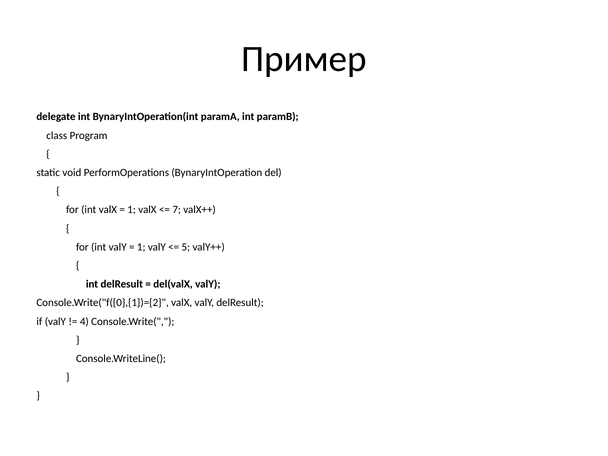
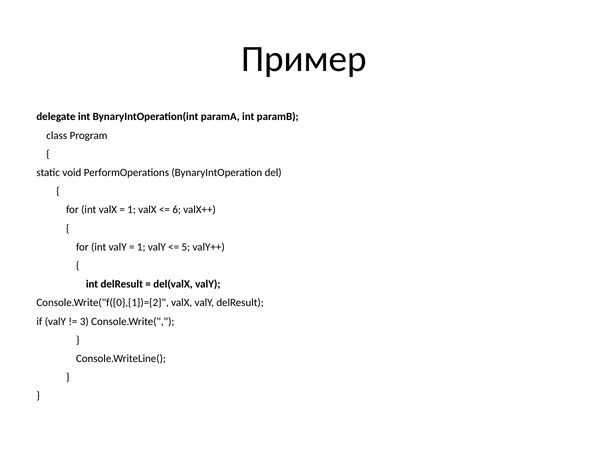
7: 7 -> 6 (177, 210)
4: 4 -> 3 (84, 321)
